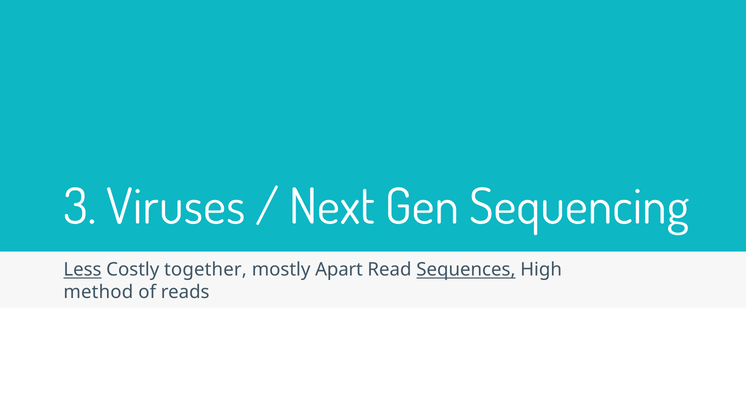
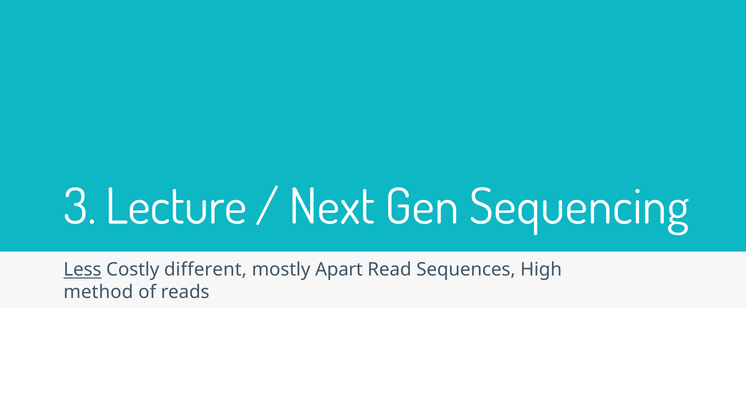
Viruses: Viruses -> Lecture (176, 207)
together: together -> different (205, 270)
Sequences underline: present -> none (466, 270)
